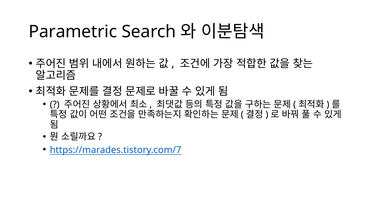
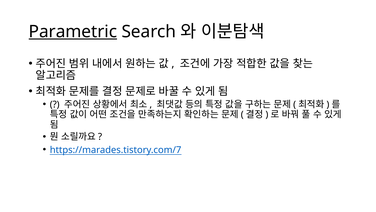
Parametric underline: none -> present (73, 32)
